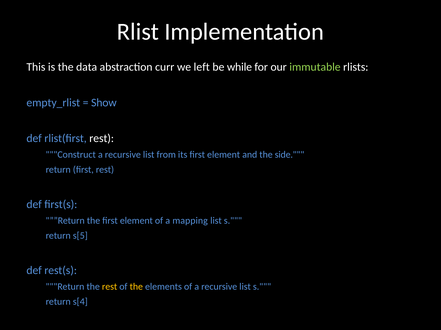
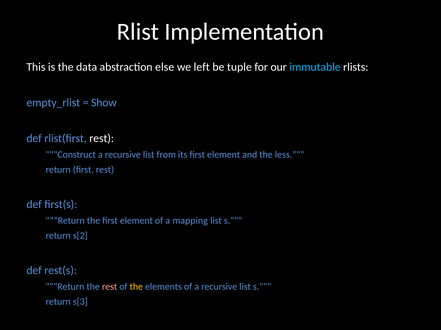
curr: curr -> else (165, 67)
while: while -> tuple (239, 67)
immutable colour: light green -> light blue (315, 67)
side: side -> less (289, 155)
s[5: s[5 -> s[2 (80, 236)
rest colour: yellow -> pink (110, 287)
s[4: s[4 -> s[3 (80, 302)
